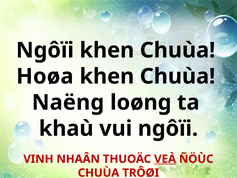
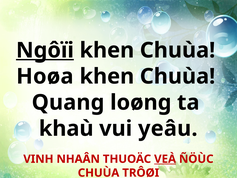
Ngôïi underline: none -> present (45, 50)
Naëng: Naëng -> Quang (68, 102)
vui ngôïi: ngôïi -> yeâu (168, 128)
